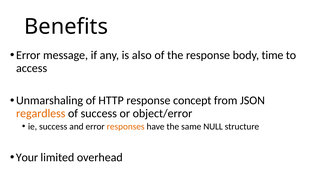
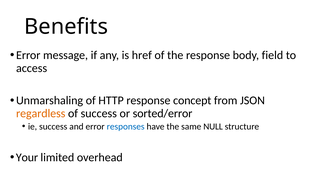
also: also -> href (142, 55)
time: time -> field (272, 55)
object/error: object/error -> sorted/error (163, 113)
responses colour: orange -> blue (126, 126)
